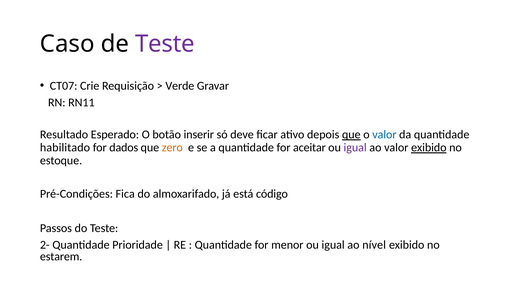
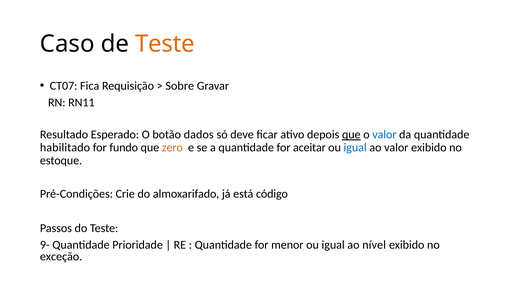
Teste colour: purple -> orange (165, 44)
Crie: Crie -> Fica (90, 86)
Verde: Verde -> Sobre (180, 86)
inserir: inserir -> dados (199, 135)
dados: dados -> fundo (124, 148)
igual colour: purple -> blue (355, 148)
exibido underline: present -> none (429, 148)
Fica: Fica -> Crie (125, 194)
2-: 2- -> 9- (45, 245)
estarem: estarem -> exceção (61, 256)
